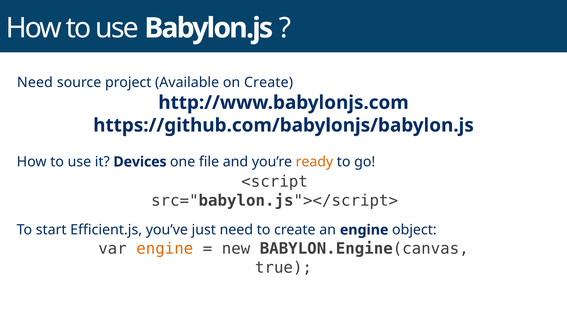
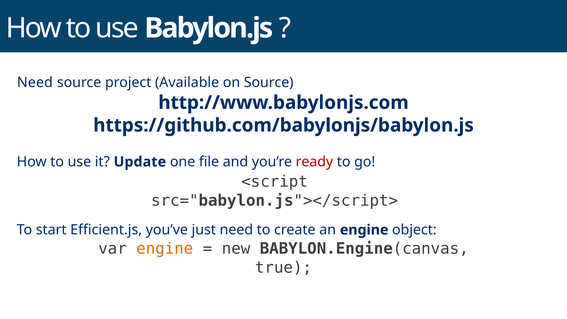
on Create: Create -> Source (269, 82)
Devices: Devices -> Update (140, 162)
ready colour: orange -> red (314, 162)
